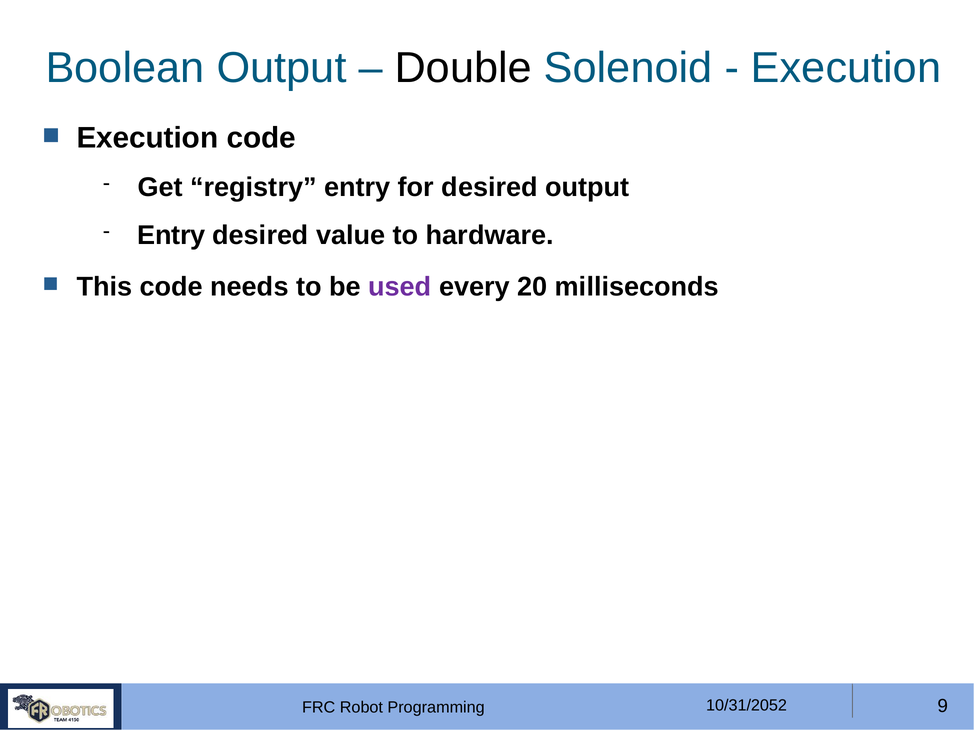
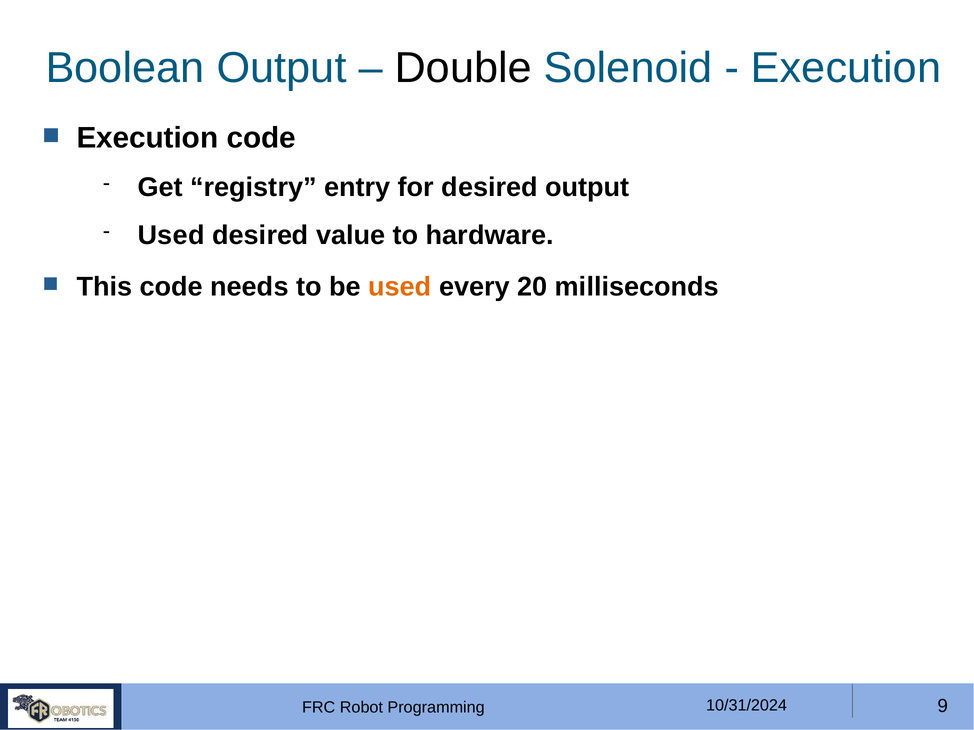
Entry: Entry -> Used (171, 235)
used colour: purple -> orange (400, 287)
10/31/2052: 10/31/2052 -> 10/31/2024 (747, 706)
